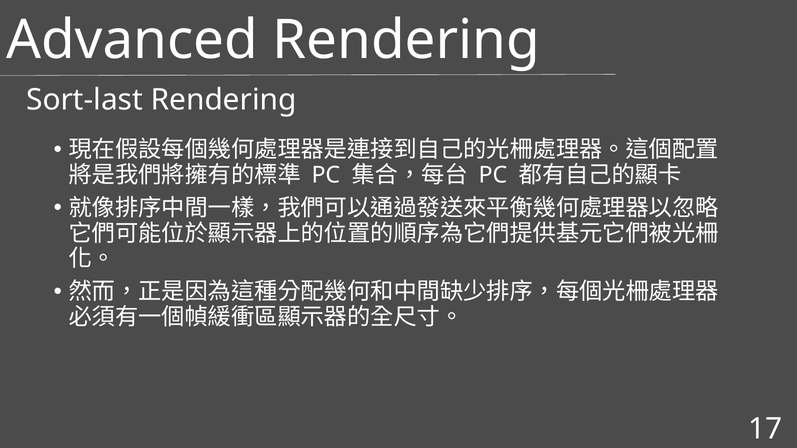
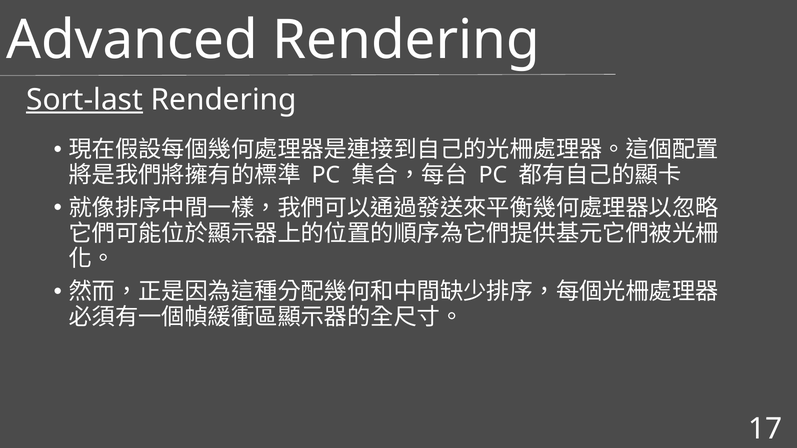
Sort-last underline: none -> present (85, 100)
